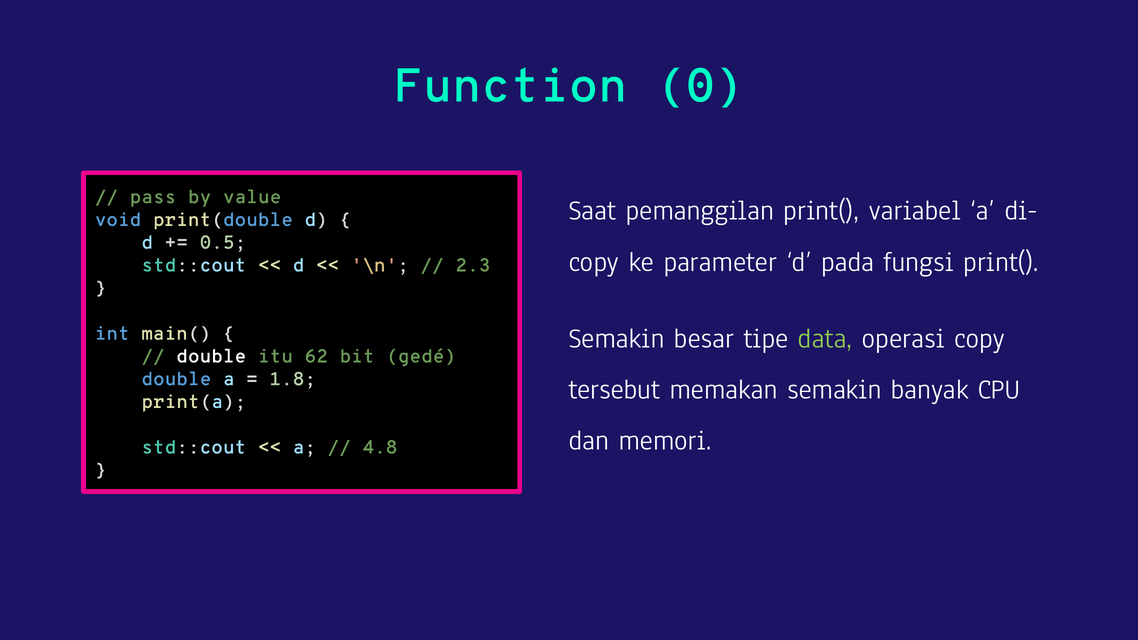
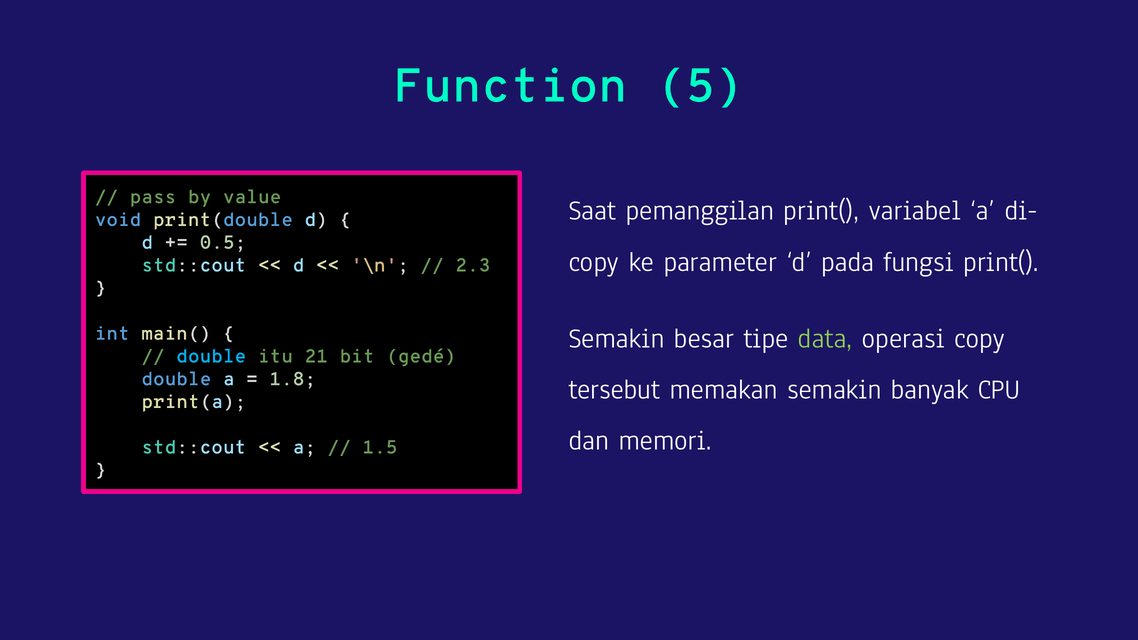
0: 0 -> 5 (700, 86)
double colour: white -> light blue (211, 356)
62: 62 -> 21 (316, 356)
4.8: 4.8 -> 1.5 (380, 447)
